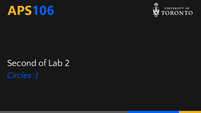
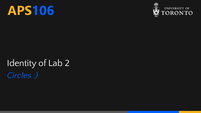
Second: Second -> Identity (22, 63)
